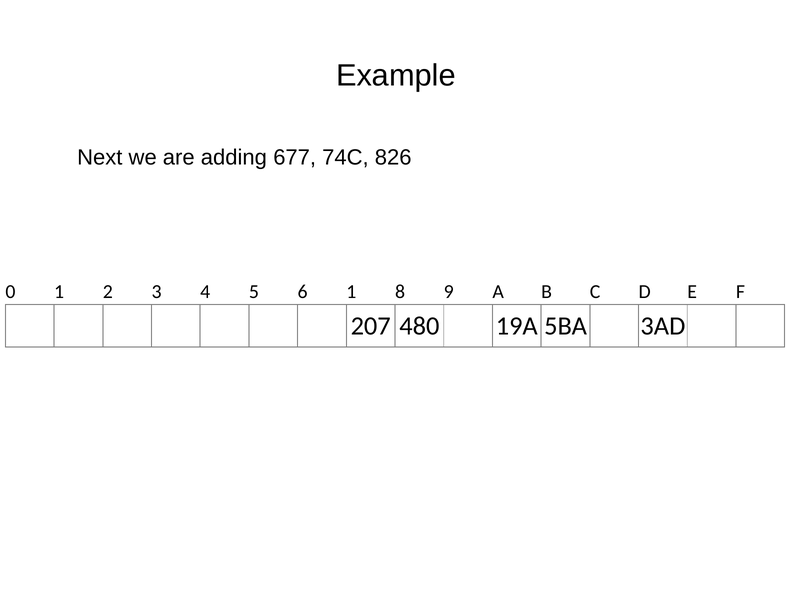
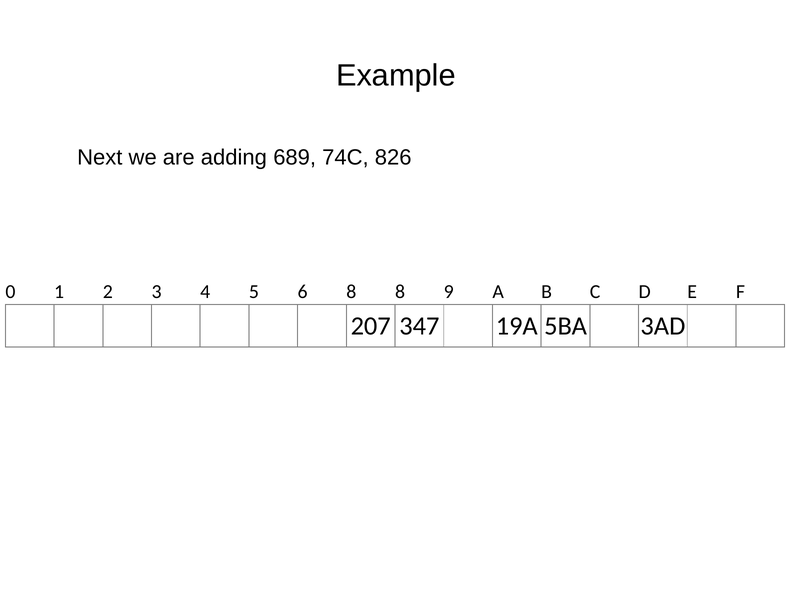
677: 677 -> 689 (295, 157)
6 1: 1 -> 8 (351, 292)
480: 480 -> 347 (419, 326)
